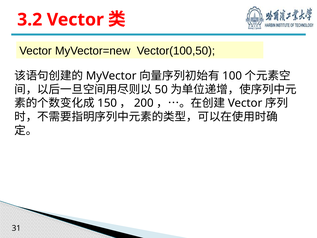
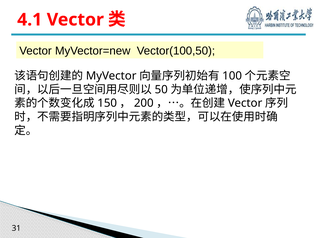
3.2: 3.2 -> 4.1 (30, 20)
